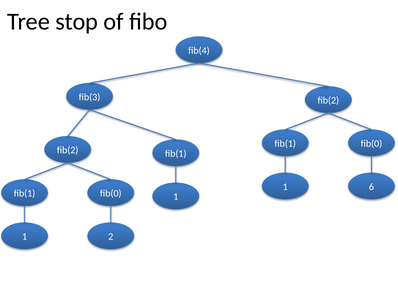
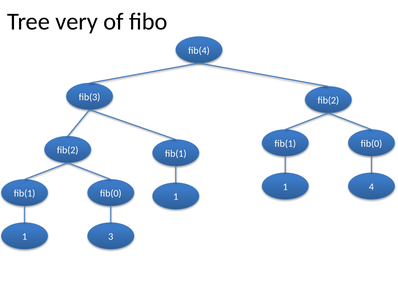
stop: stop -> very (77, 22)
6: 6 -> 4 (371, 186)
2: 2 -> 3 (111, 236)
